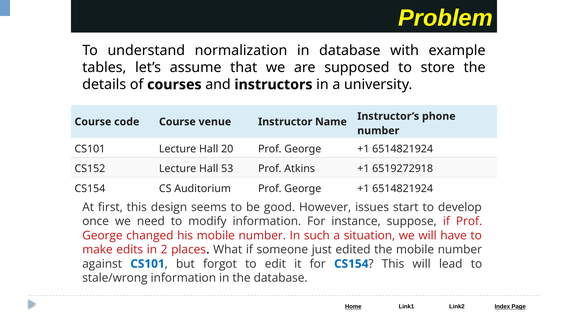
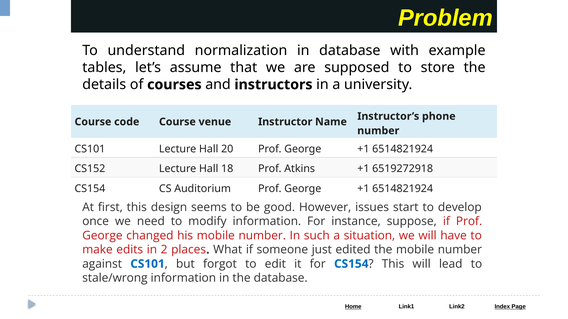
53: 53 -> 18 (227, 169)
